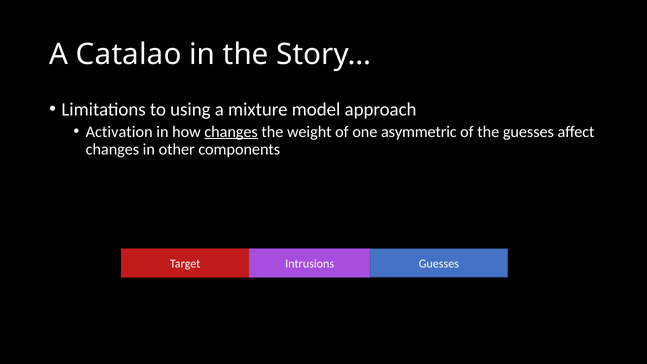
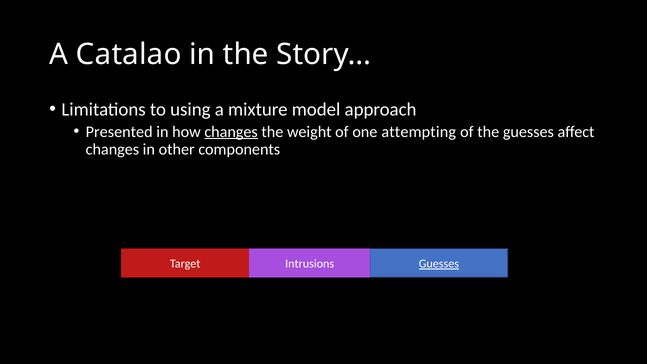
Activation: Activation -> Presented (119, 132)
asymmetric: asymmetric -> attempting (419, 132)
Guesses underline: none -> present (439, 264)
